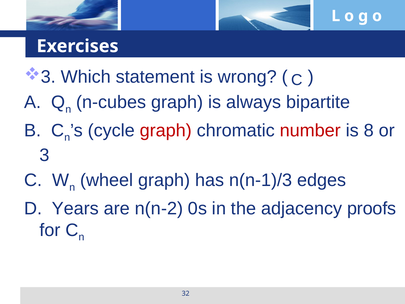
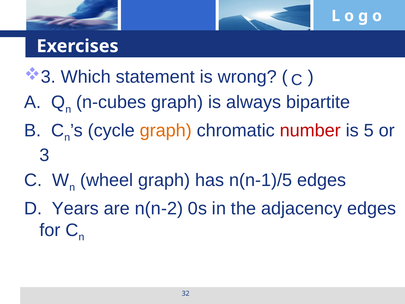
graph colour: red -> orange (166, 130)
8: 8 -> 5 (369, 130)
n(n-1)/3: n(n-1)/3 -> n(n-1)/5 (261, 180)
adjacency proofs: proofs -> edges (372, 208)
